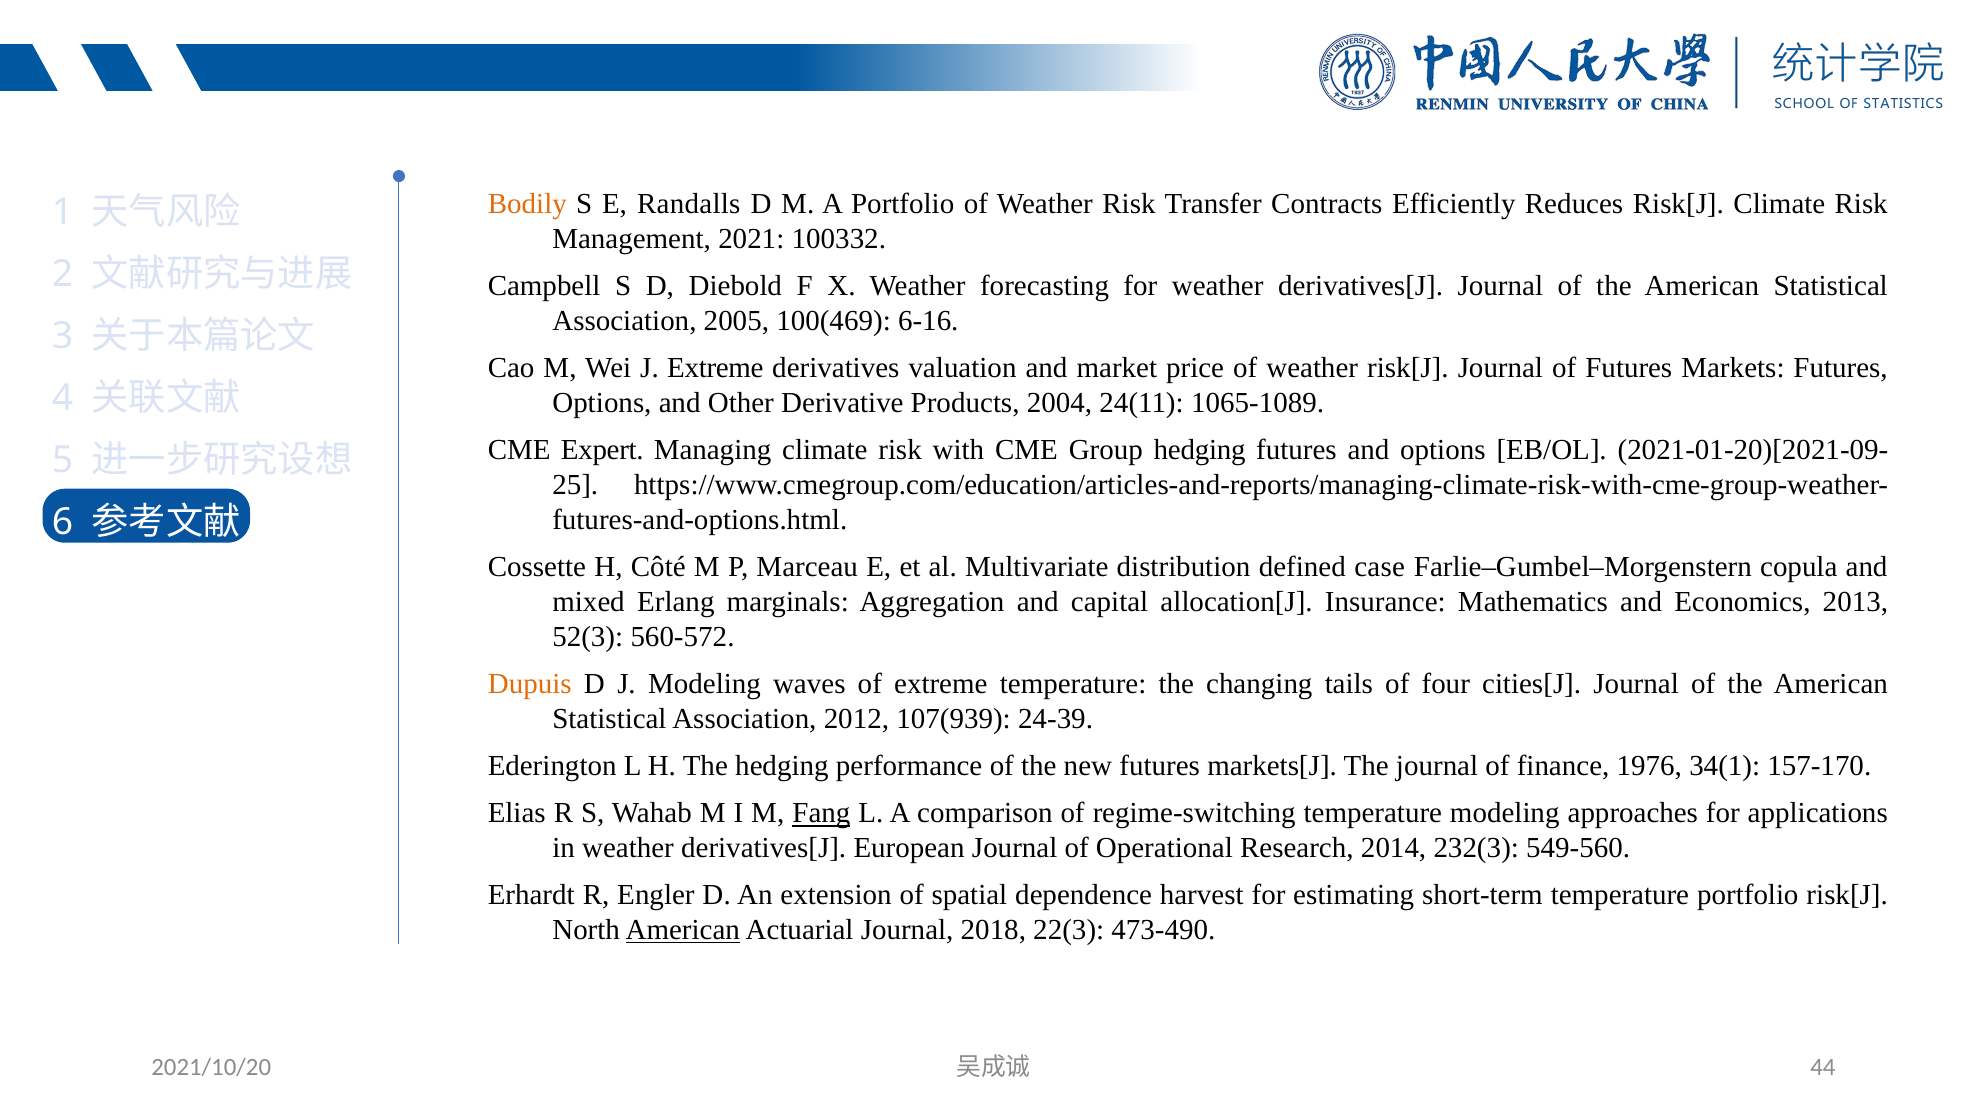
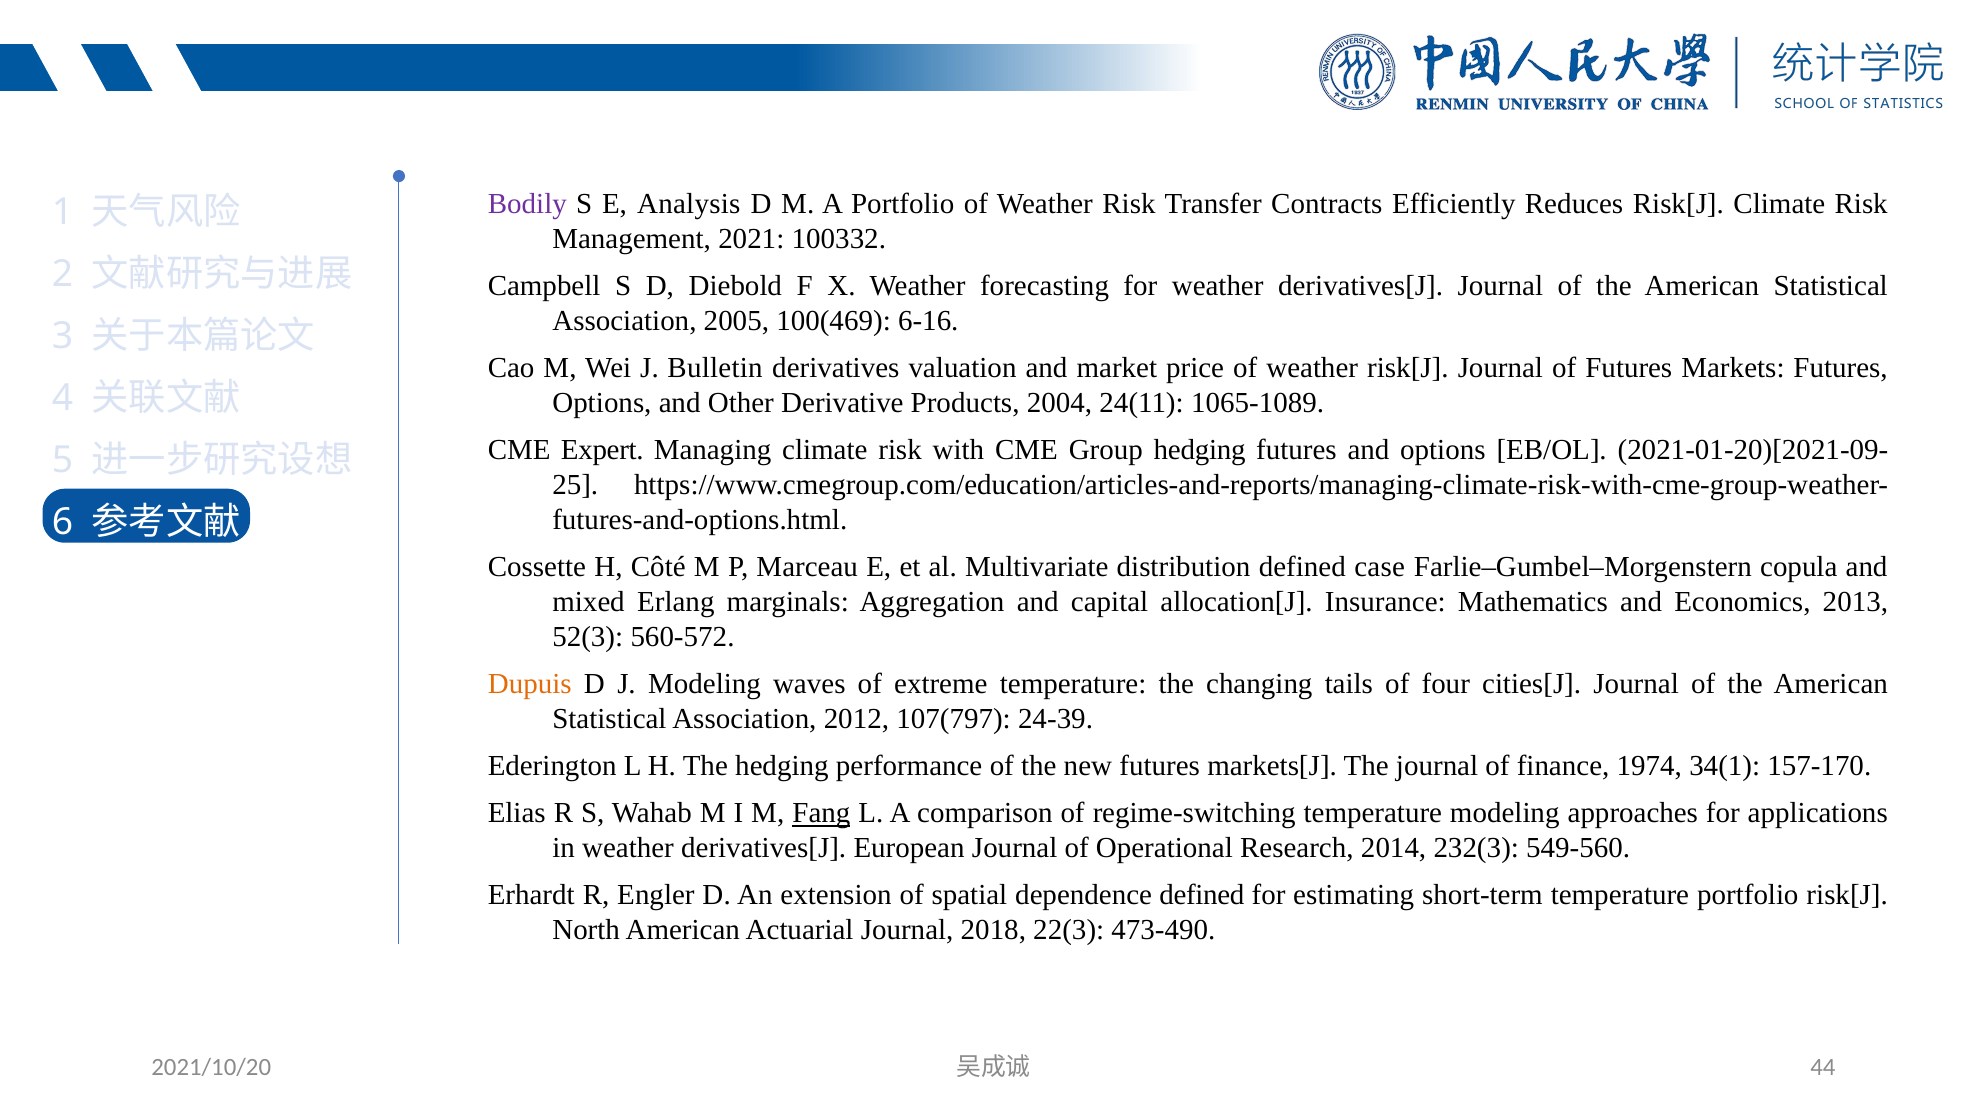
Bodily colour: orange -> purple (527, 204)
Randalls: Randalls -> Analysis (689, 204)
J Extreme: Extreme -> Bulletin (715, 368)
107(939: 107(939 -> 107(797 (954, 718)
1976: 1976 -> 1974 (1649, 766)
dependence harvest: harvest -> defined (1202, 895)
American underline: present -> none (683, 930)
